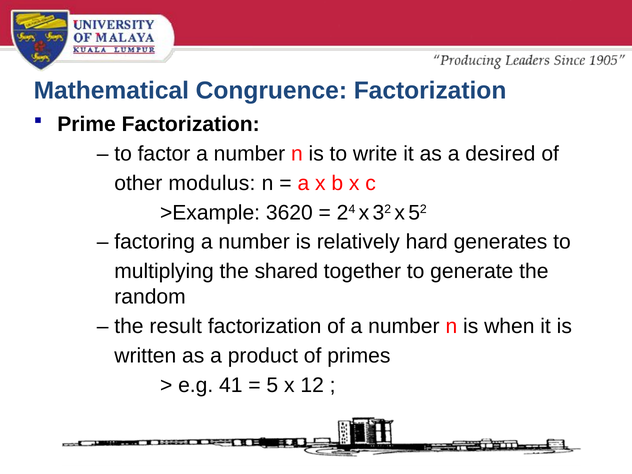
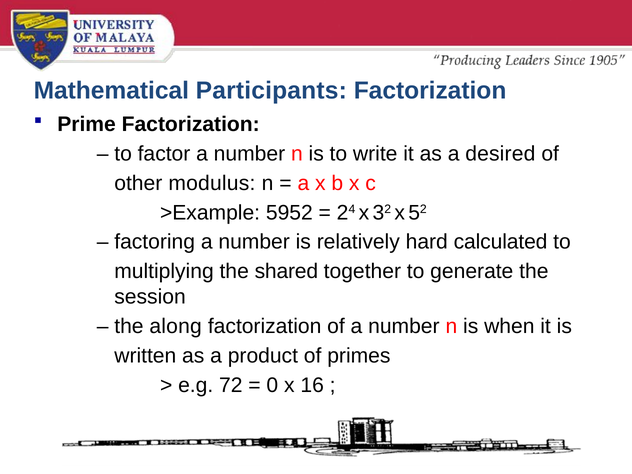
Congruence: Congruence -> Participants (271, 91)
3620: 3620 -> 5952 (289, 213)
generates: generates -> calculated (501, 242)
random: random -> session (150, 297)
result: result -> along (176, 326)
41: 41 -> 72 (231, 385)
5: 5 -> 0 (272, 385)
12: 12 -> 16 (312, 385)
